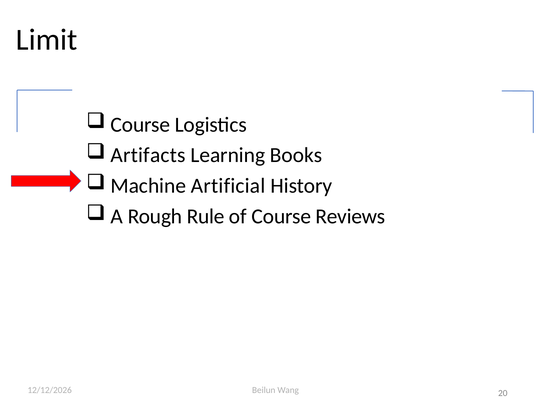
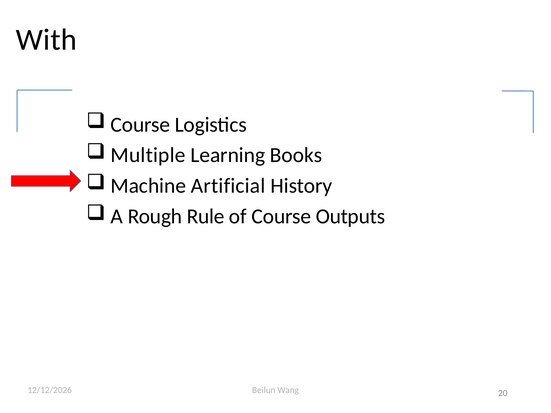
Limit: Limit -> With (46, 40)
Artifacts: Artifacts -> Multiple (148, 155)
Reviews: Reviews -> Outputs (350, 217)
